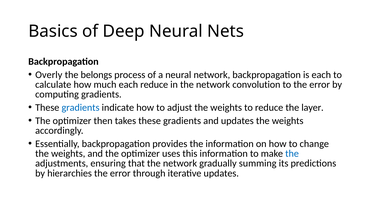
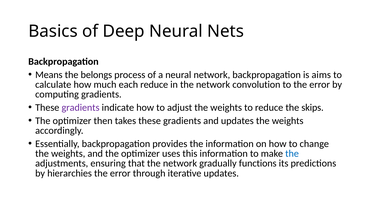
Overly: Overly -> Means (49, 75)
is each: each -> aims (321, 75)
gradients colour: blue -> purple (81, 107)
layer: layer -> skips (313, 107)
summing: summing -> functions (258, 163)
